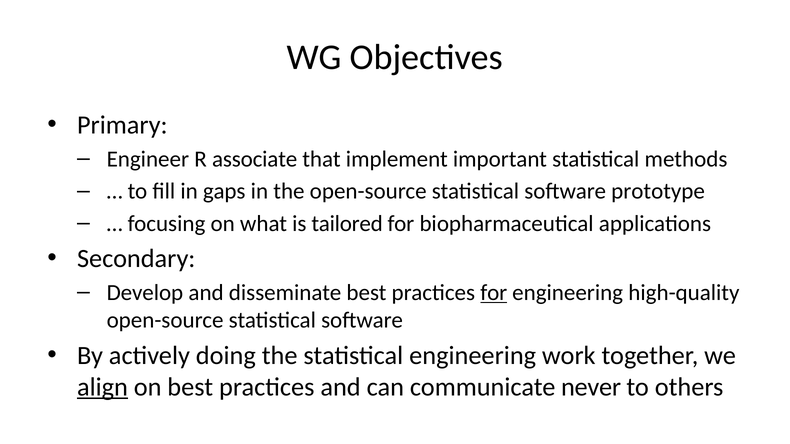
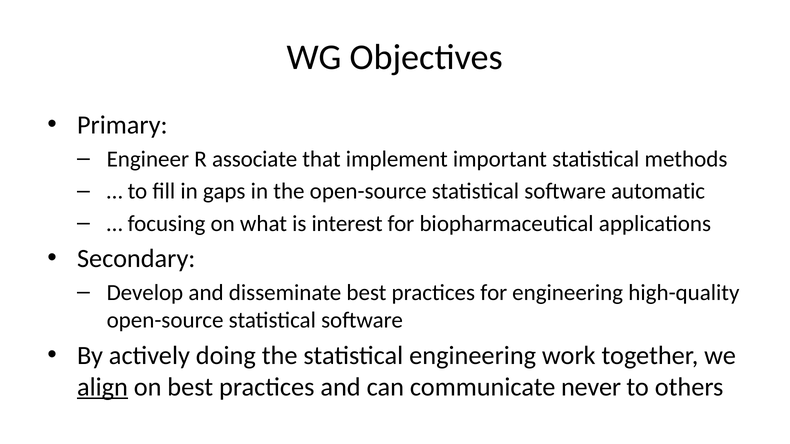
prototype: prototype -> automatic (658, 192)
tailored: tailored -> interest (347, 224)
for underline: present -> none (494, 293)
